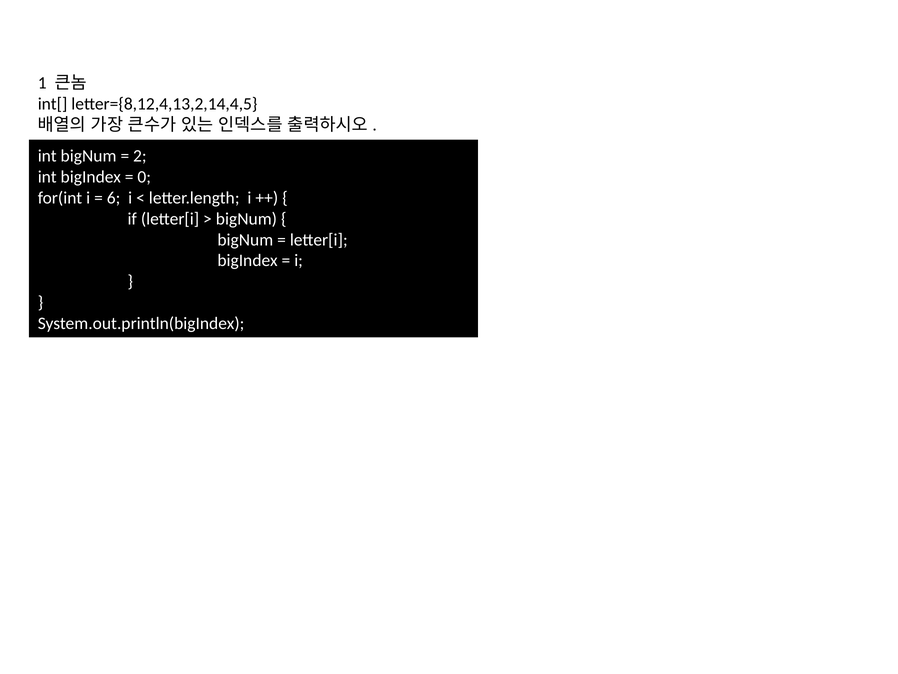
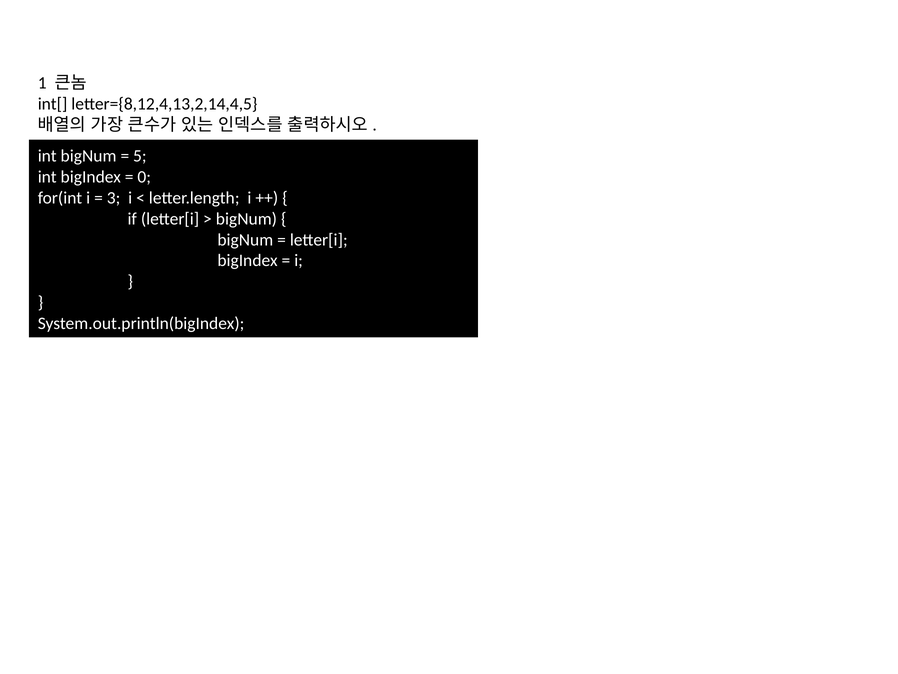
2: 2 -> 5 (140, 156)
6: 6 -> 3 (114, 198)
